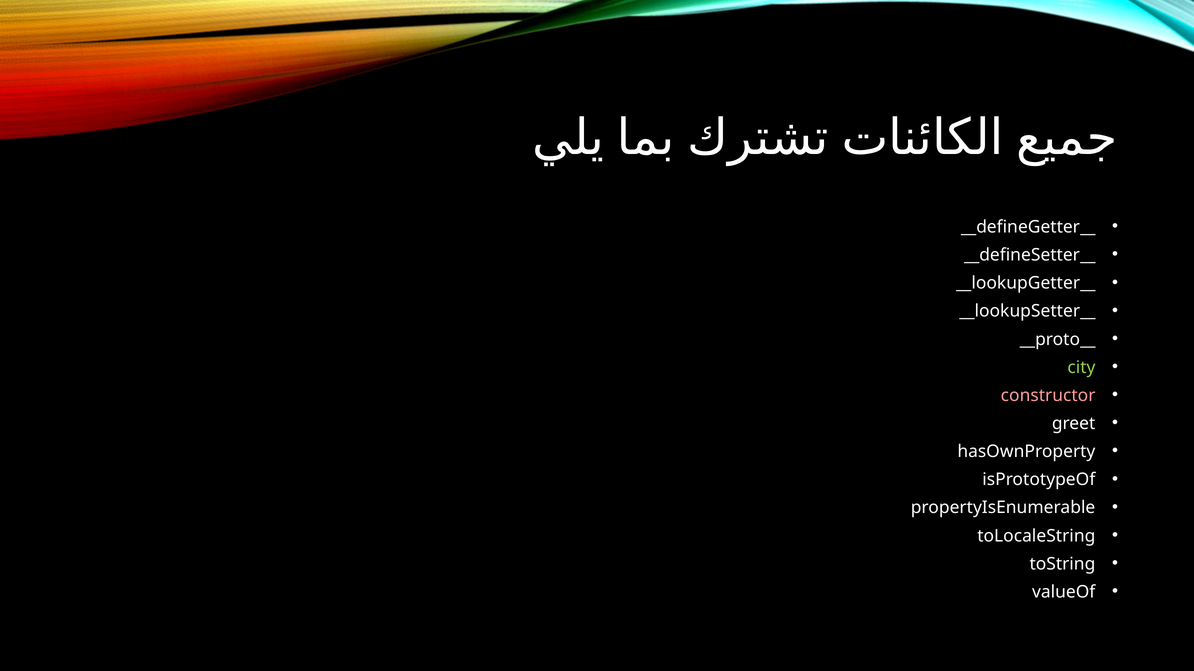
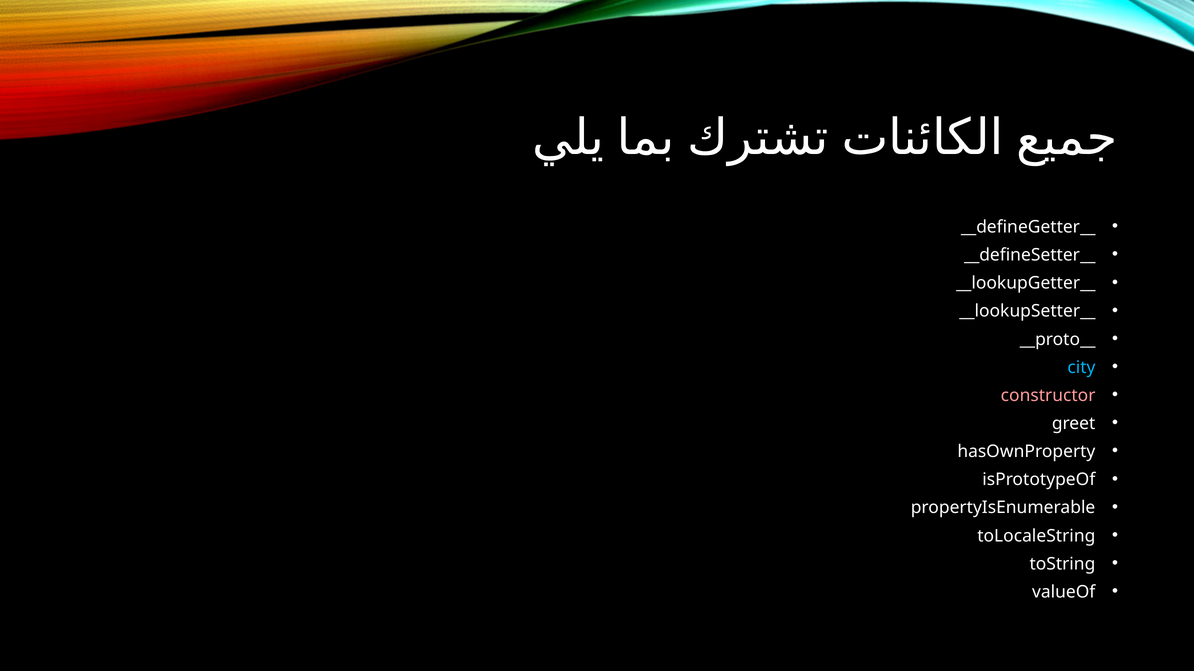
city colour: light green -> light blue (1081, 368)
